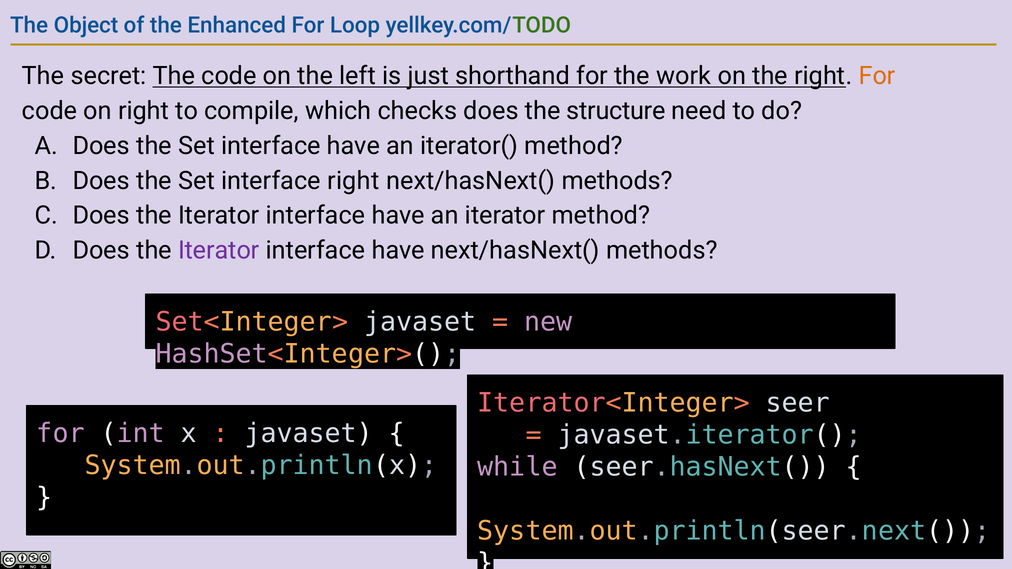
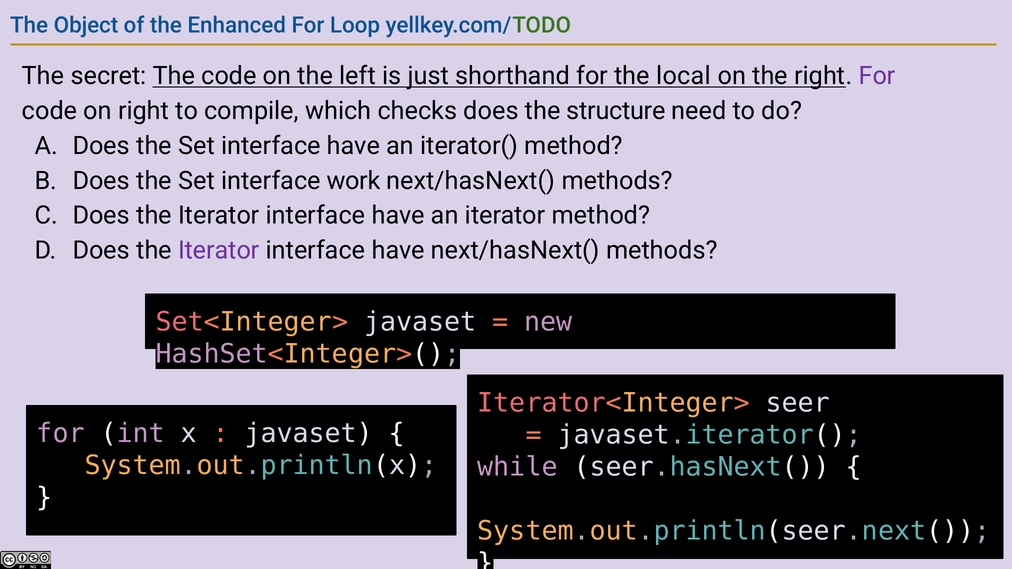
work: work -> local (684, 76)
For colour: orange -> purple (877, 76)
interface right: right -> work (354, 181)
